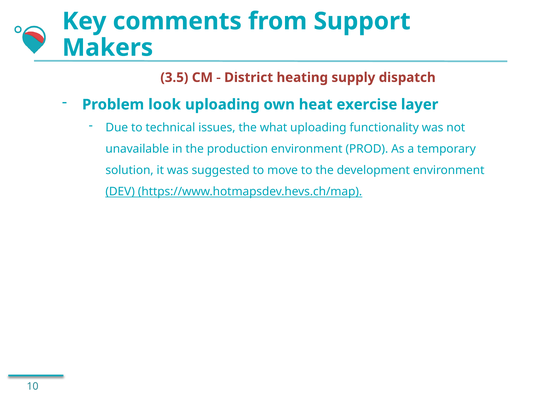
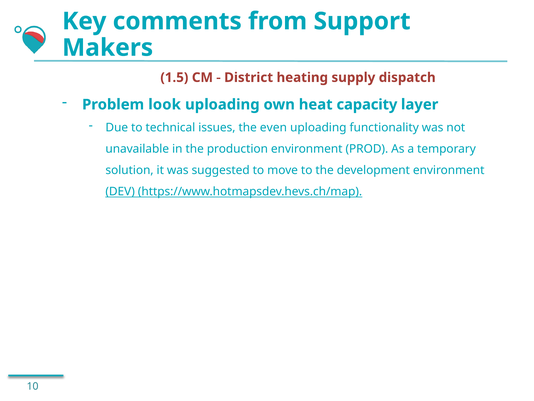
3.5: 3.5 -> 1.5 (174, 77)
exercise: exercise -> capacity (367, 104)
what: what -> even (273, 127)
